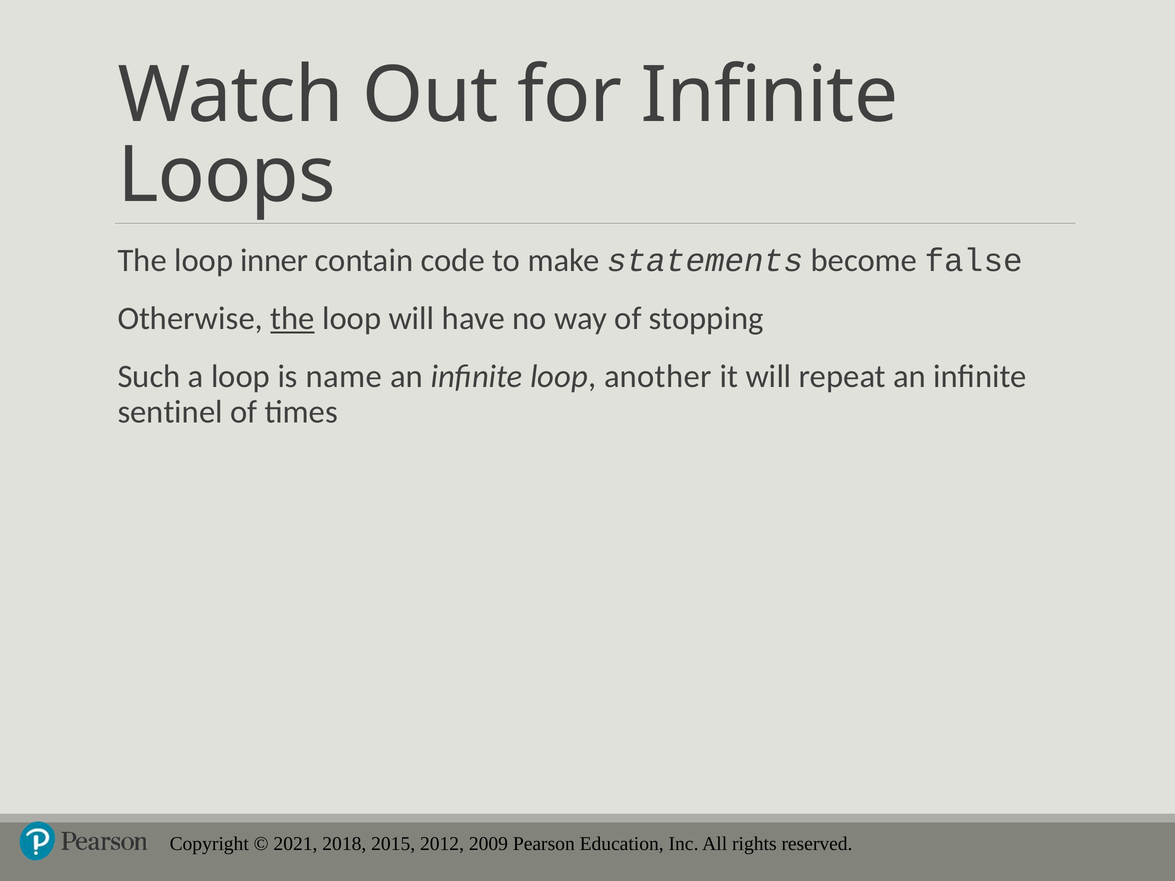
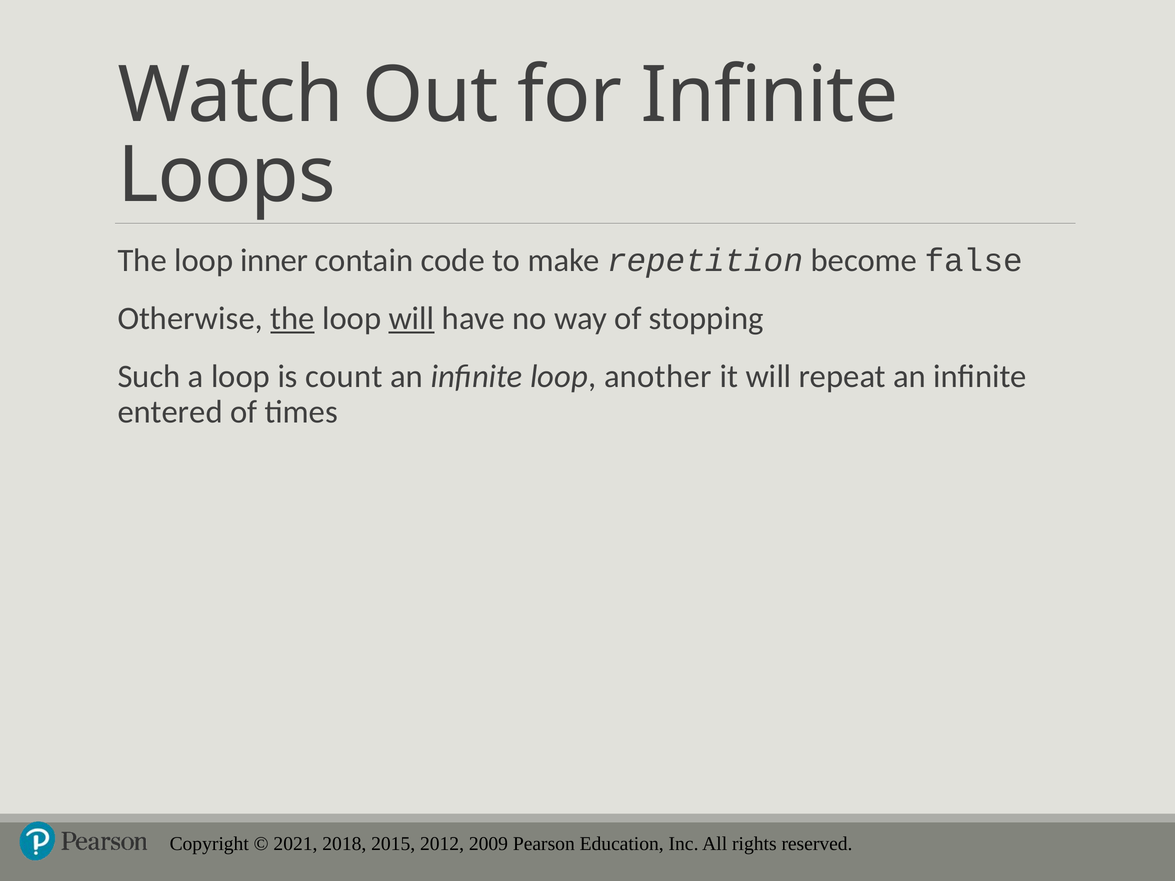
statements: statements -> repetition (705, 260)
will underline: none -> present (412, 319)
name: name -> count (344, 377)
sentinel: sentinel -> entered (170, 412)
